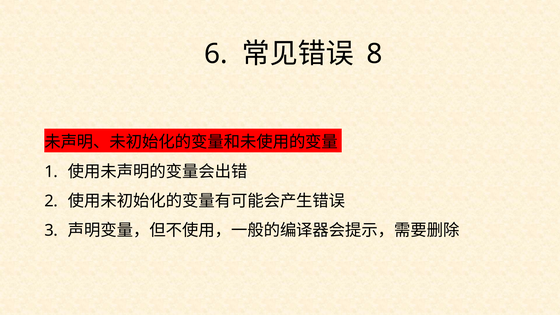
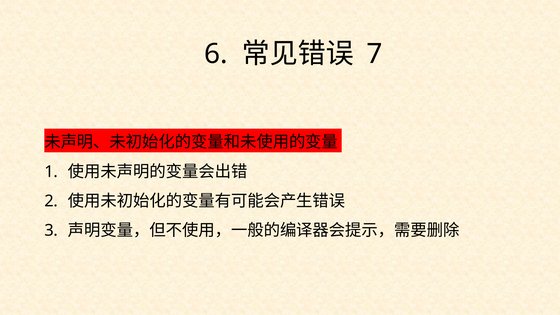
8: 8 -> 7 (375, 54)
